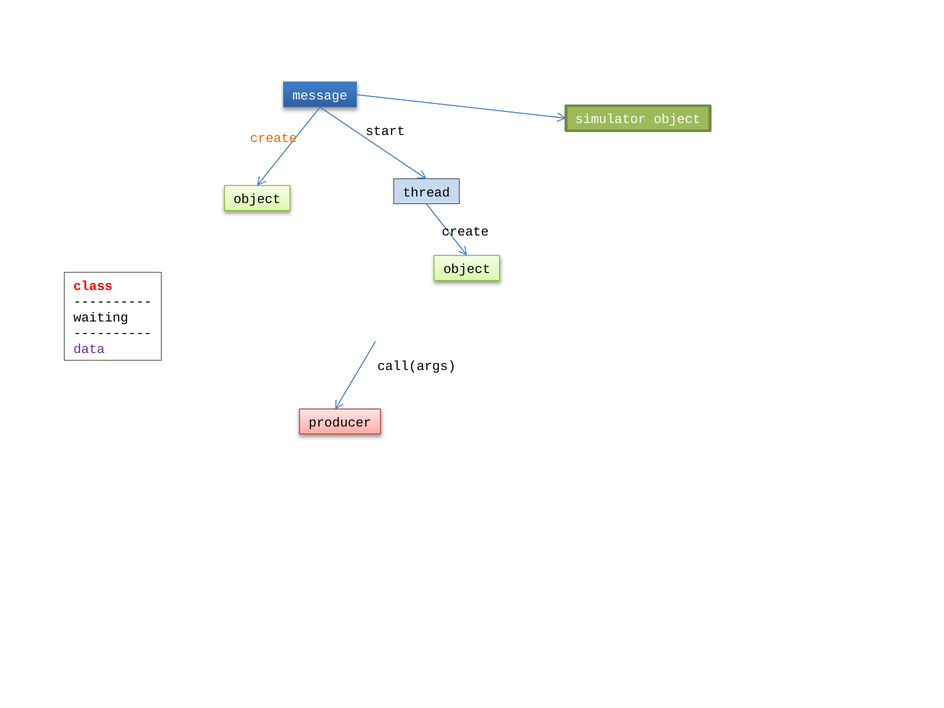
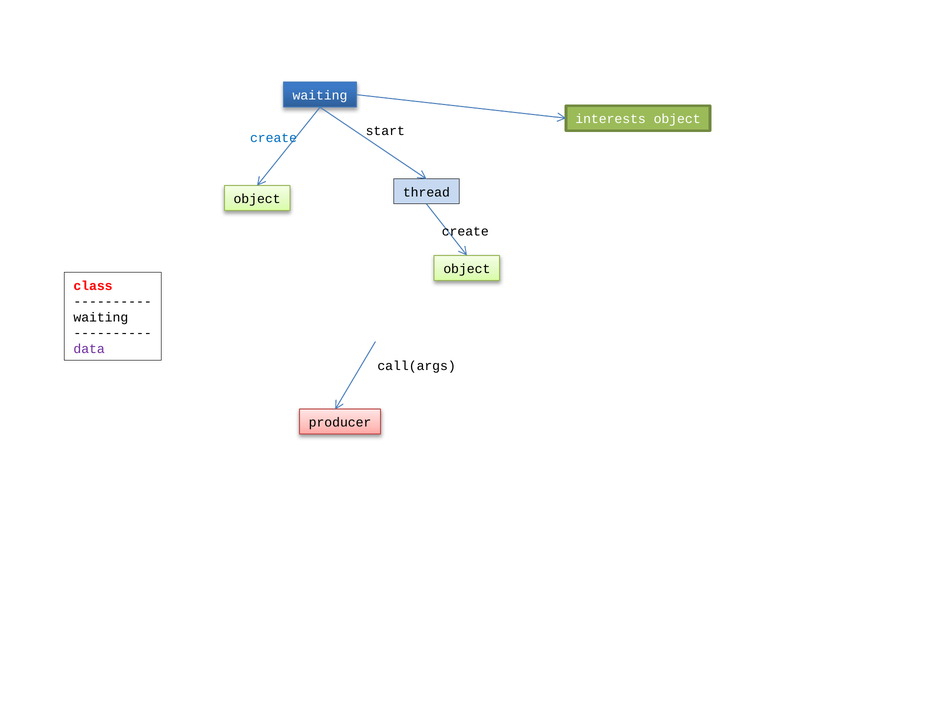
message: message -> waiting (320, 96)
simulator: simulator -> interests (611, 119)
create colour: orange -> blue (274, 138)
